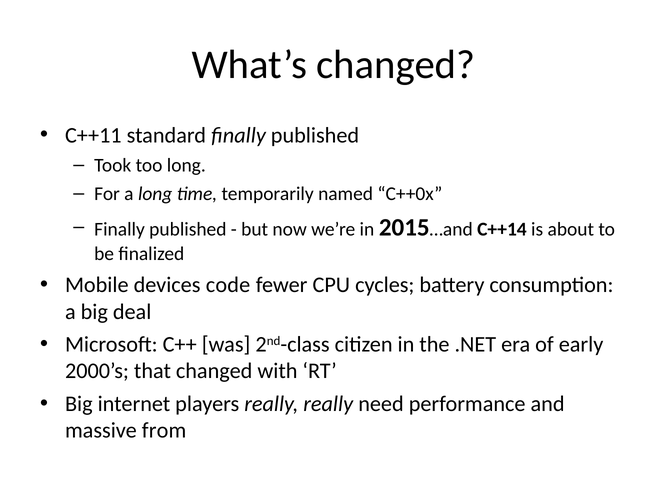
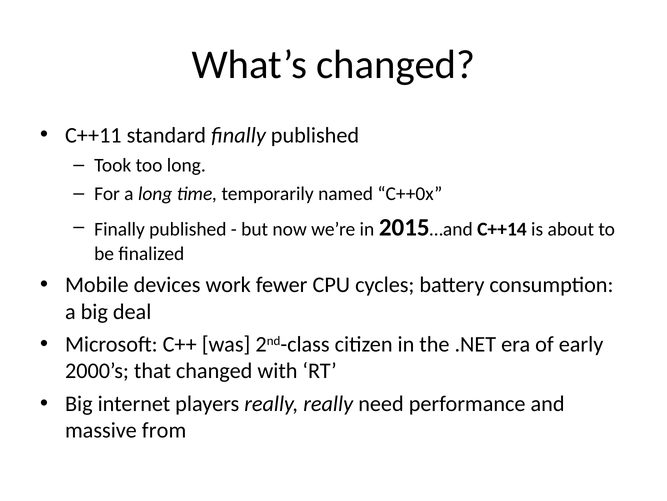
code: code -> work (228, 285)
